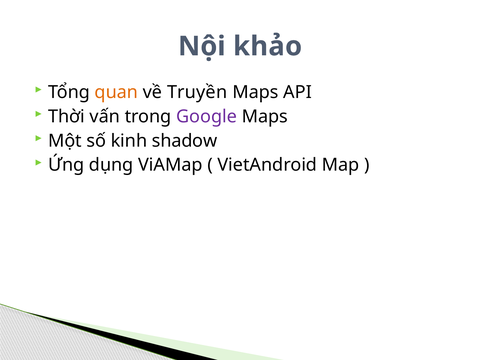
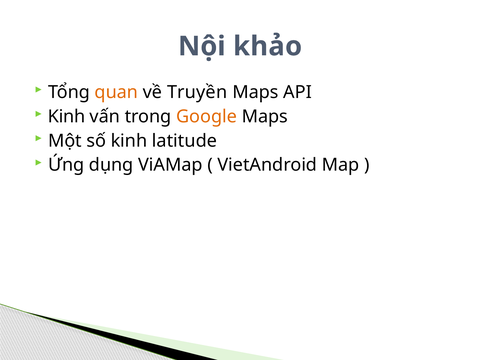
Thời: Thời -> Kinh (67, 117)
Google colour: purple -> orange (207, 117)
shadow: shadow -> latitude (184, 141)
